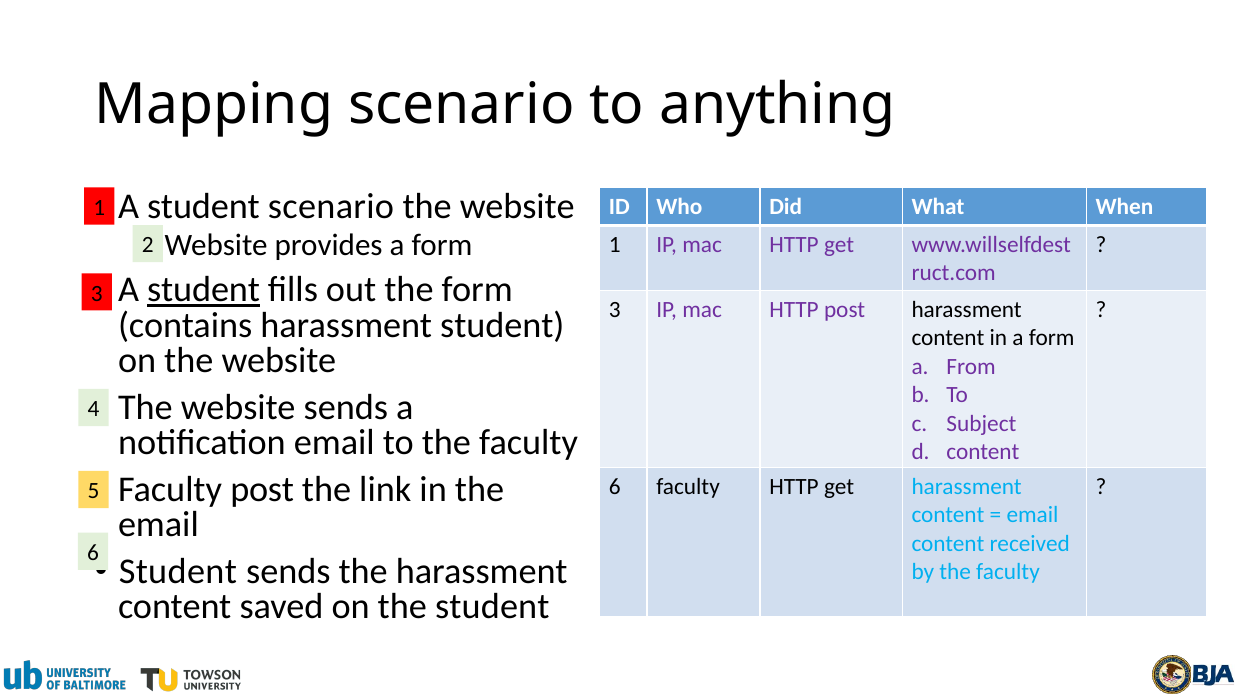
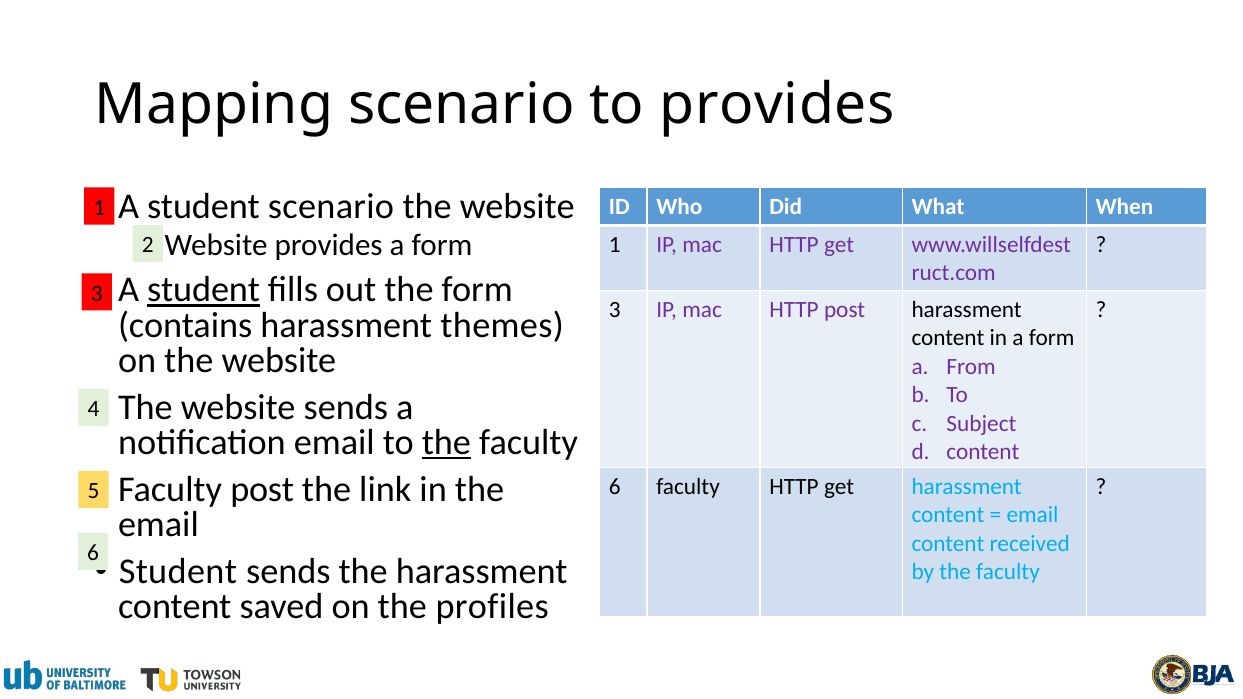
to anything: anything -> provides (777, 104)
harassment student: student -> themes (502, 325)
the underline: none -> present (446, 443)
the student: student -> profiles (492, 607)
